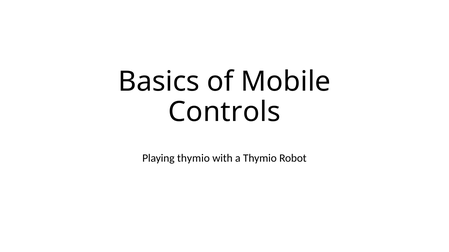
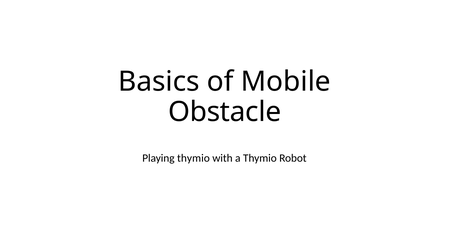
Controls: Controls -> Obstacle (225, 112)
